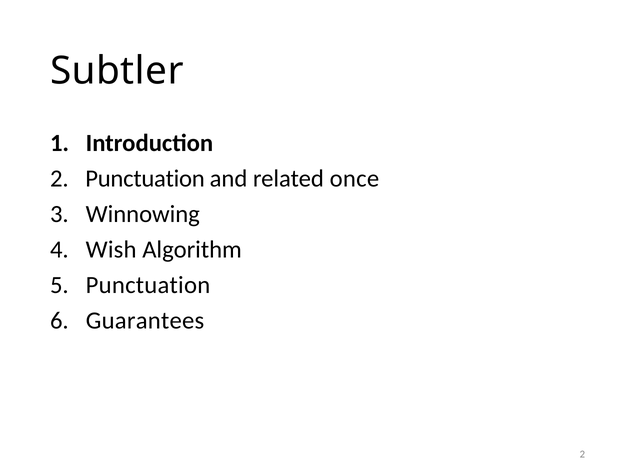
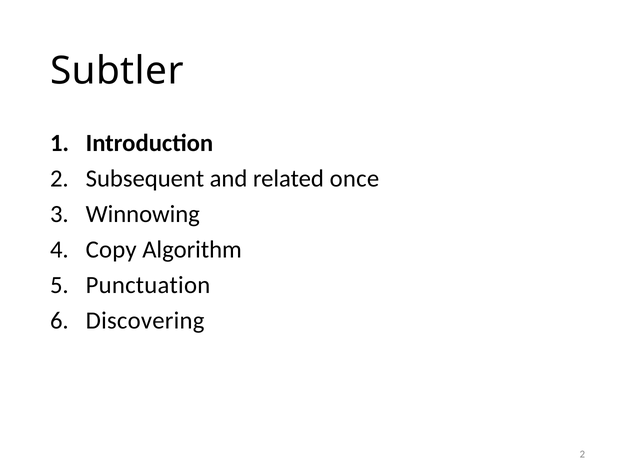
2 Punctuation: Punctuation -> Subsequent (145, 179)
Wish: Wish -> Copy (111, 250)
Guarantees: Guarantees -> Discovering (145, 321)
